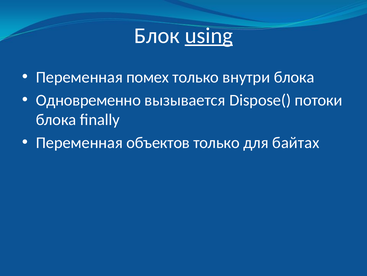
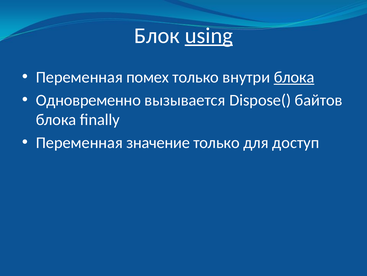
блока underline: none -> present (294, 77)
потоки: потоки -> байтов (319, 100)
объектов: объектов -> значение (158, 142)
байтах: байтах -> доступ (296, 142)
